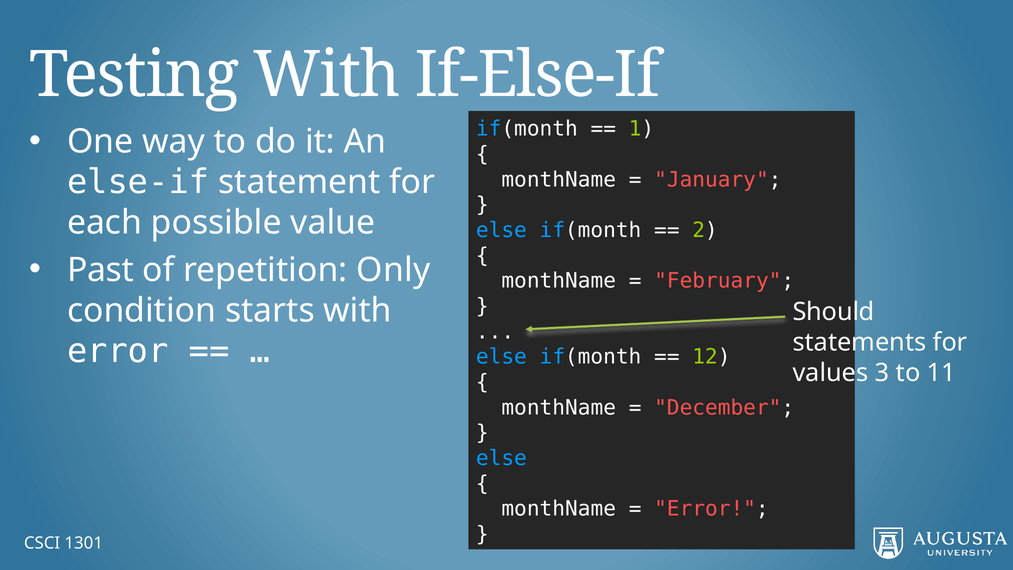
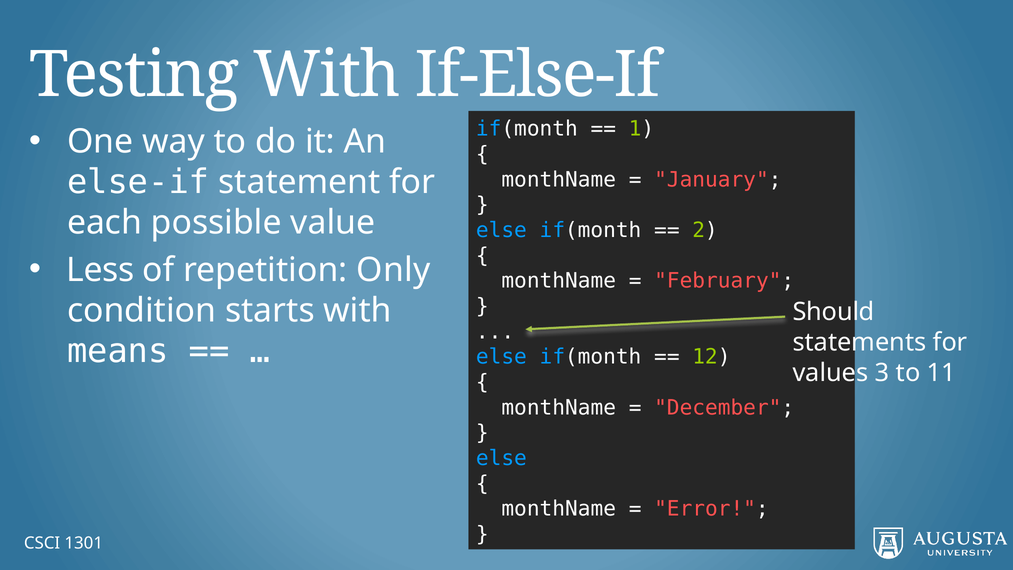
Past: Past -> Less (100, 270)
error: error -> means (118, 351)
